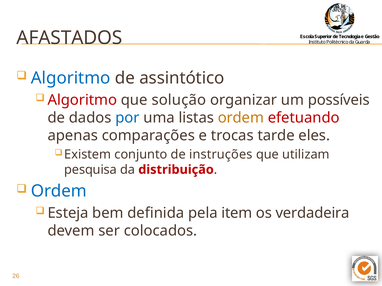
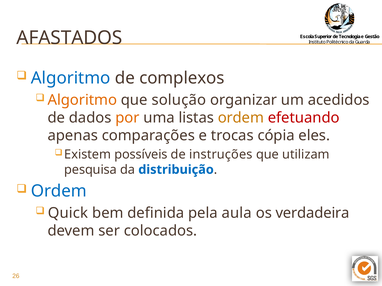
assintótico: assintótico -> complexos (182, 78)
Algoritmo colour: red -> orange (82, 100)
possíveis: possíveis -> acedidos (339, 100)
por colour: blue -> orange (127, 118)
tarde: tarde -> cópia (276, 136)
conjunto: conjunto -> possíveis (141, 155)
distribuição colour: red -> blue (176, 170)
Esteja: Esteja -> Quick (68, 213)
item: item -> aula (237, 213)
